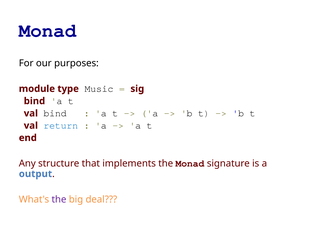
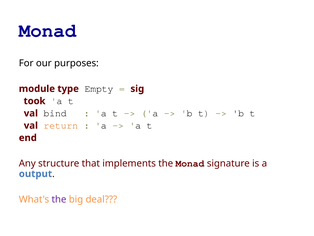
Music: Music -> Empty (99, 89)
bind: bind -> took (35, 101)
return colour: blue -> orange (61, 125)
